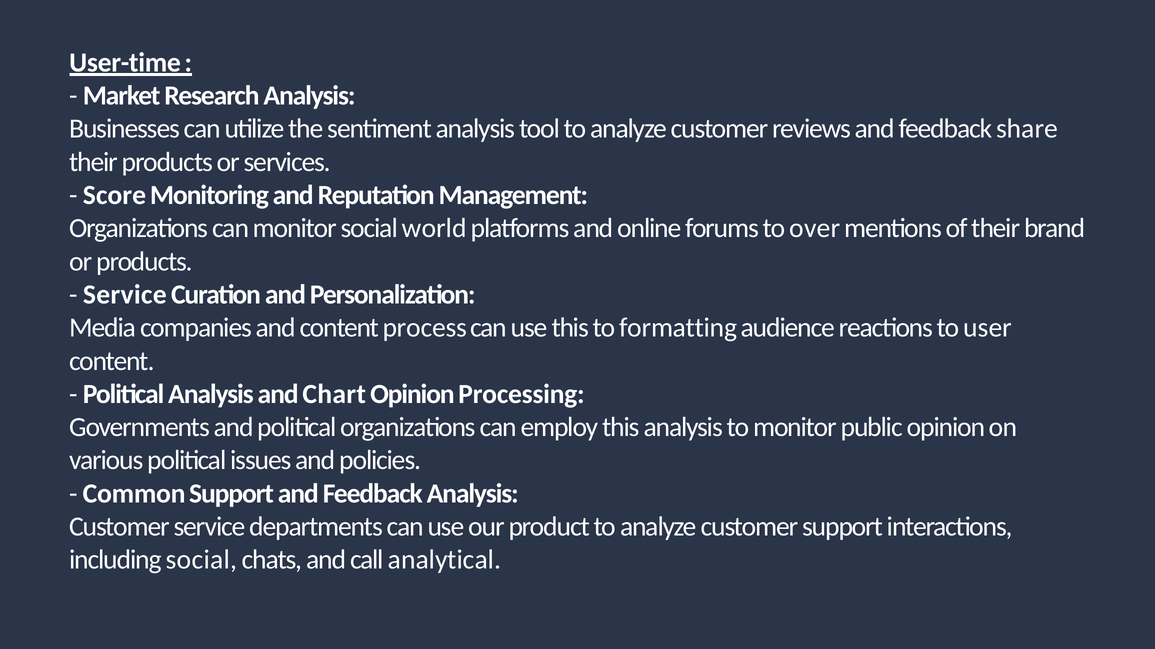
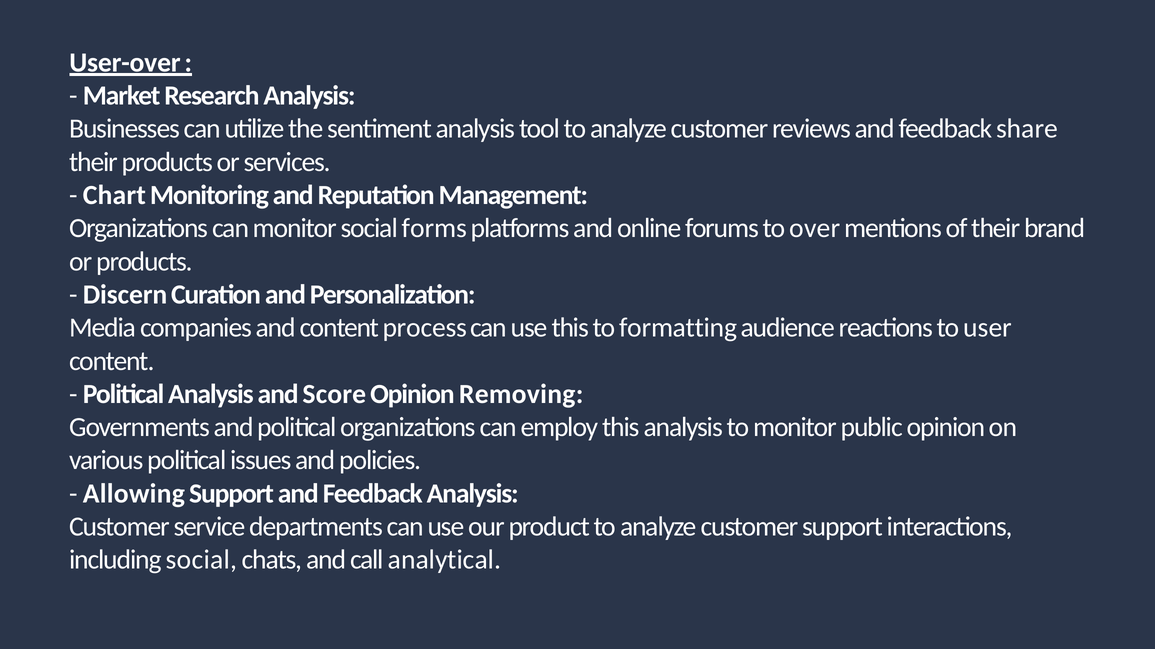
User-time: User-time -> User-over (125, 63)
Score: Score -> Chart (114, 195)
world: world -> forms (434, 229)
Service: Service -> Discern (125, 295)
Chart: Chart -> Score (334, 394)
Processing: Processing -> Removing (521, 394)
Common: Common -> Allowing (134, 494)
